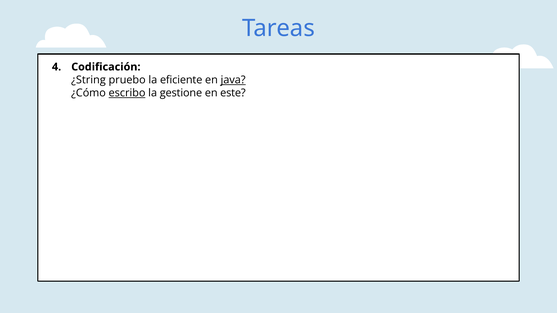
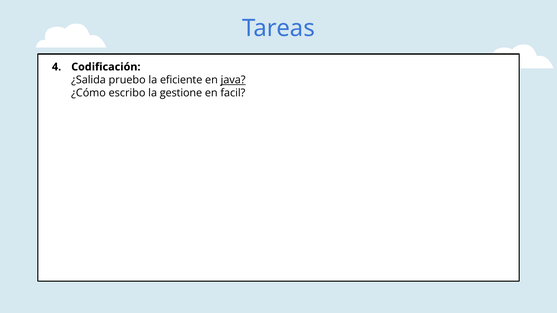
¿String: ¿String -> ¿Salida (89, 80)
escribo underline: present -> none (127, 93)
este: este -> facil (233, 93)
